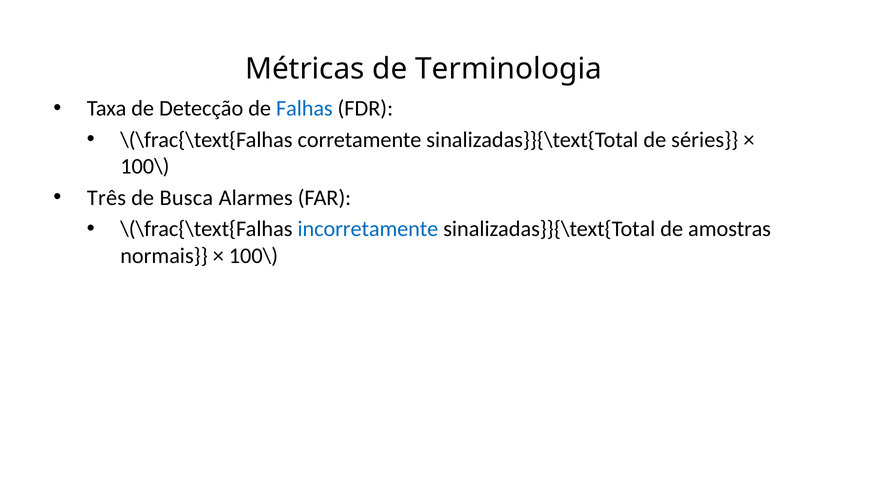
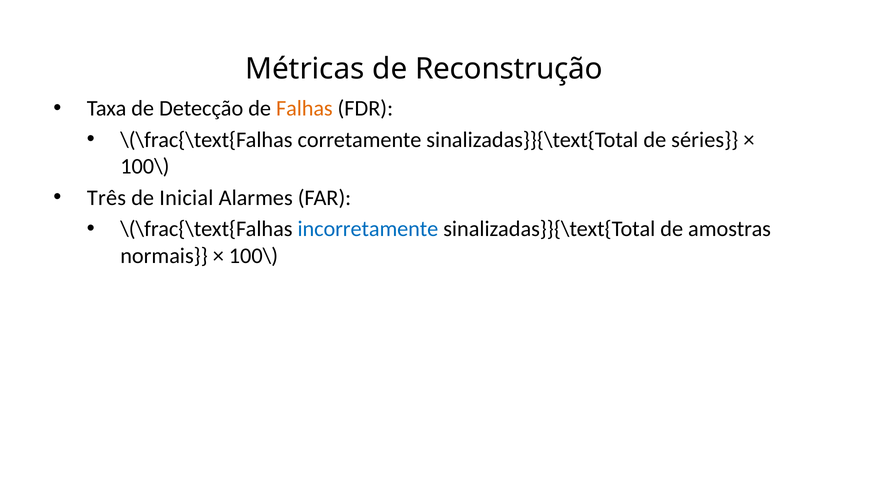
Terminologia: Terminologia -> Reconstrução (509, 69)
Falhas colour: blue -> orange (304, 109)
Busca: Busca -> Inicial (186, 198)
